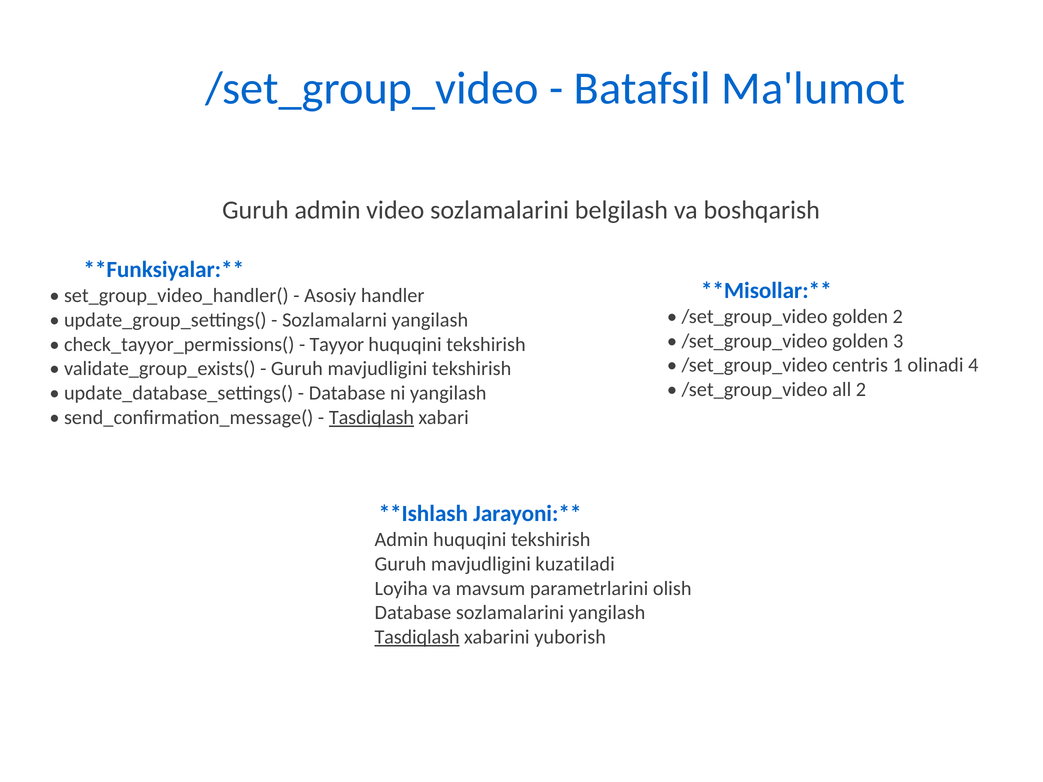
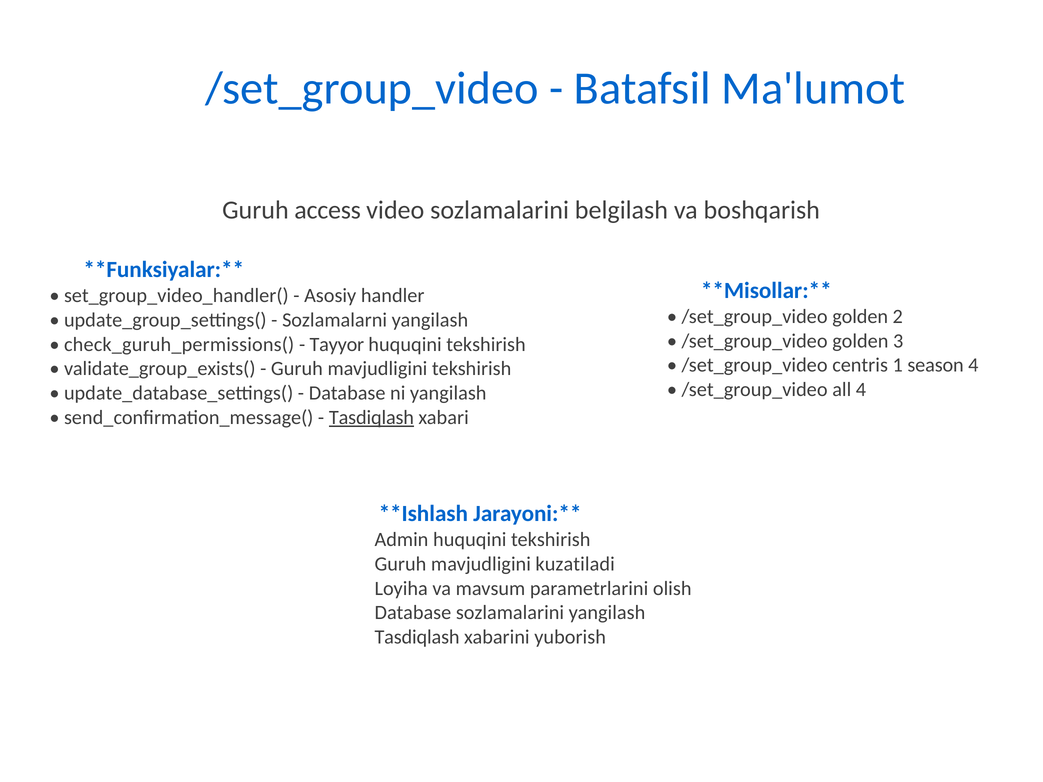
Guruh admin: admin -> access (328, 210)
check_tayyor_permissions(: check_tayyor_permissions( -> check_guruh_permissions( (179, 345)
olinadi: olinadi -> season (936, 365)
all 2: 2 -> 4 (861, 390)
Tasdiqlash underline: present -> none (417, 637)
